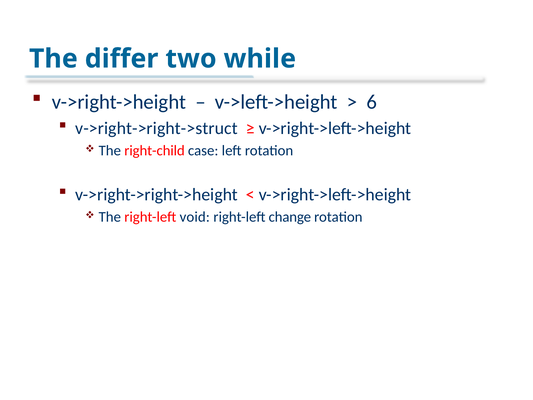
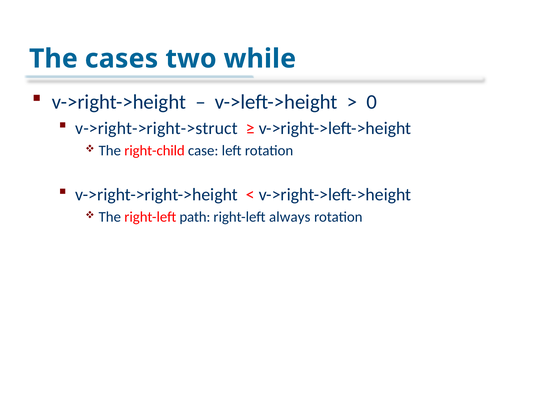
differ: differ -> cases (121, 59)
6: 6 -> 0 (372, 102)
void: void -> path (195, 217)
change: change -> always (290, 217)
